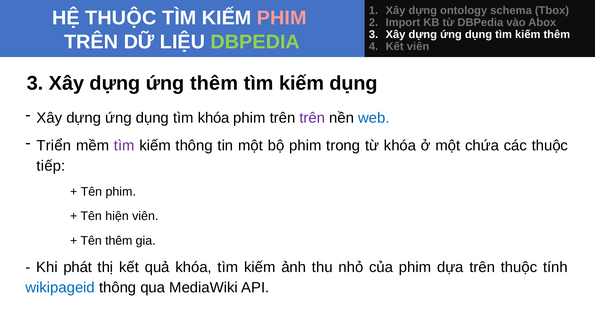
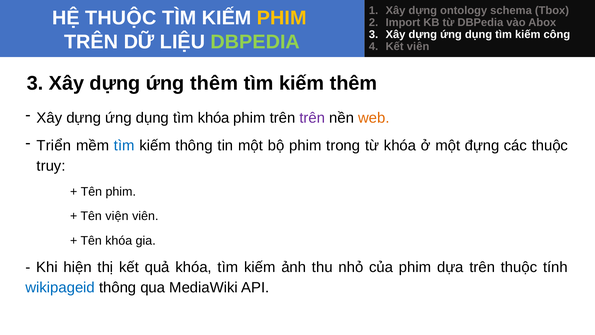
PHIM colour: pink -> yellow (282, 18)
kiếm thêm: thêm -> công (557, 34)
kiếm dụng: dụng -> thêm (353, 83)
web colour: blue -> orange (374, 118)
tìm colour: purple -> blue (124, 145)
chứa: chứa -> đựng (482, 145)
tiếp: tiếp -> truy (51, 166)
hiện: hiện -> viện (117, 216)
Tên thêm: thêm -> khóa (119, 240)
phát: phát -> hiện (78, 267)
